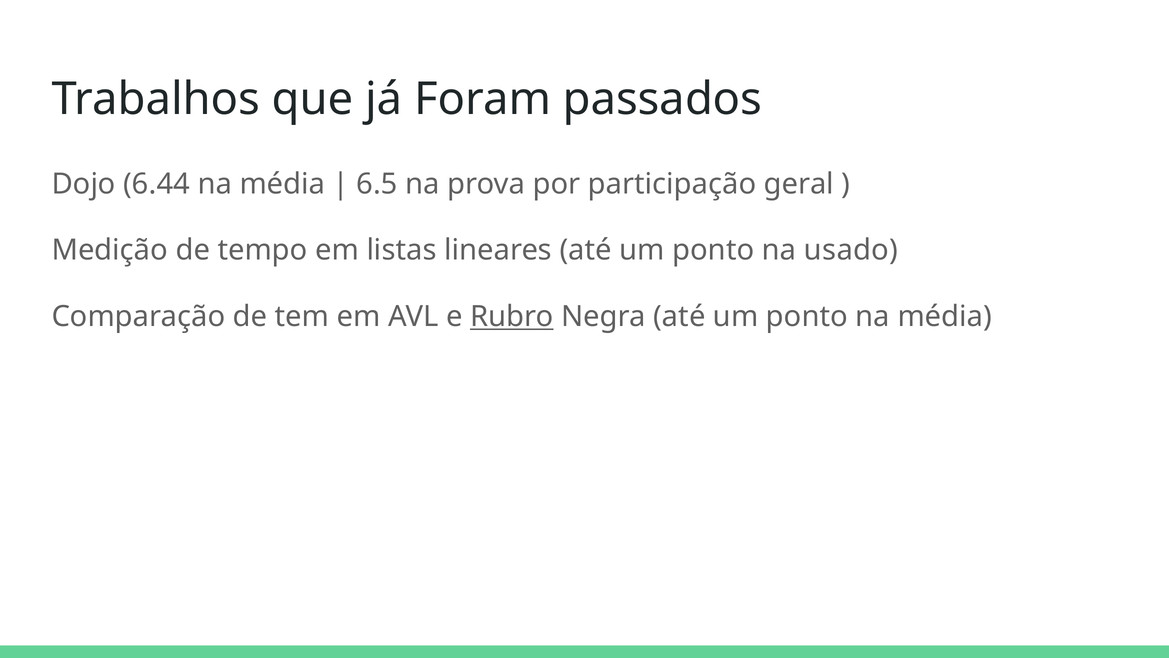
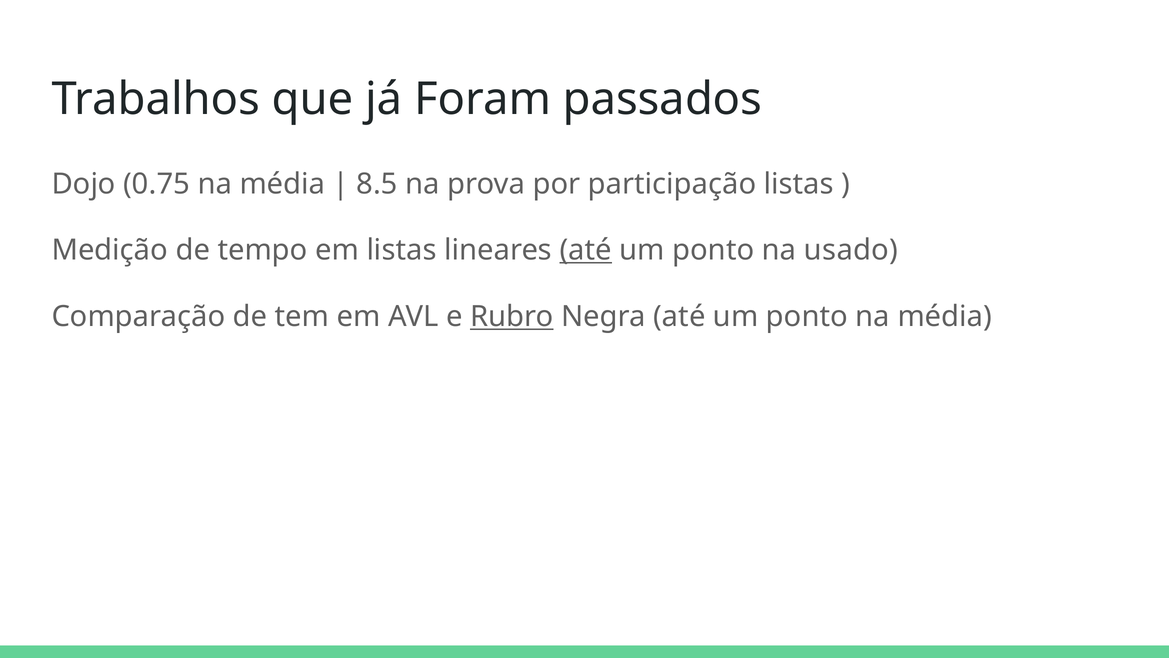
6.44: 6.44 -> 0.75 (157, 184)
6.5: 6.5 -> 8.5 (377, 184)
participação geral: geral -> listas (799, 184)
até underline: none -> present (586, 250)
